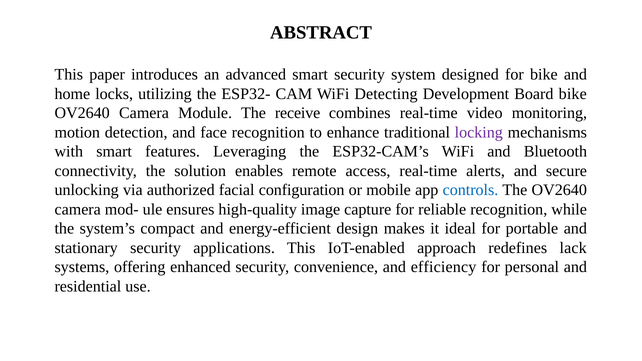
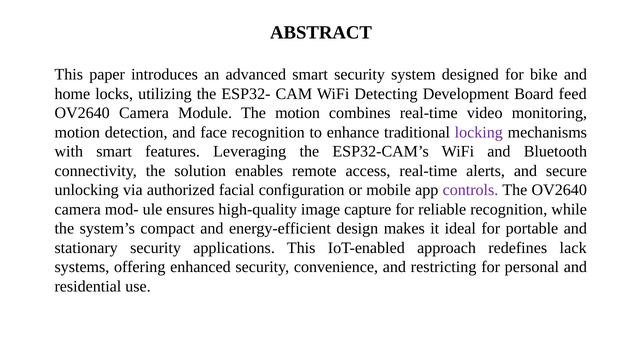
Board bike: bike -> feed (573, 94)
The receive: receive -> motion (298, 113)
controls colour: blue -> purple (470, 190)
efficiency: efficiency -> restricting (444, 267)
